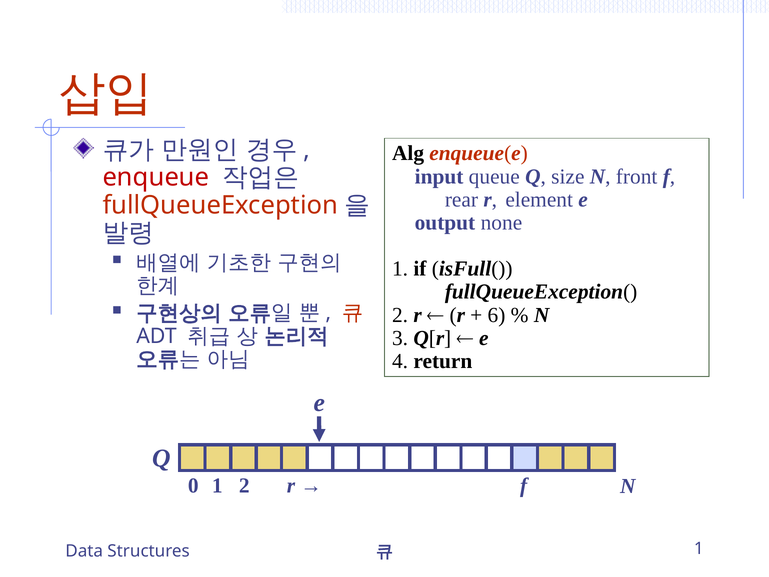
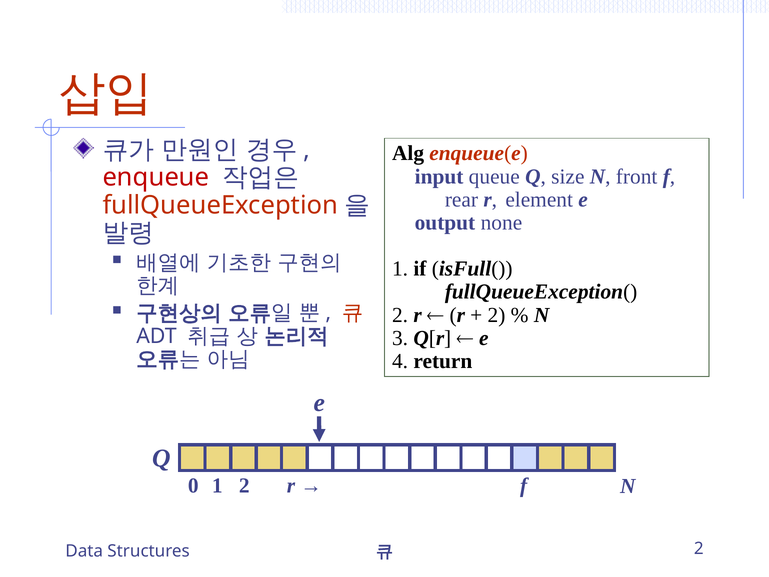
6: 6 -> 2 (496, 315)
1: 1 -> 2 (699, 548)
